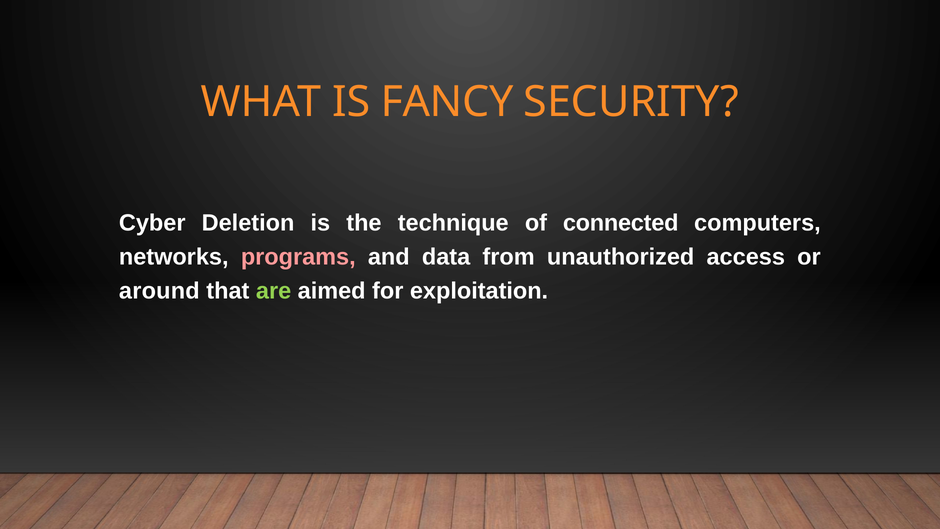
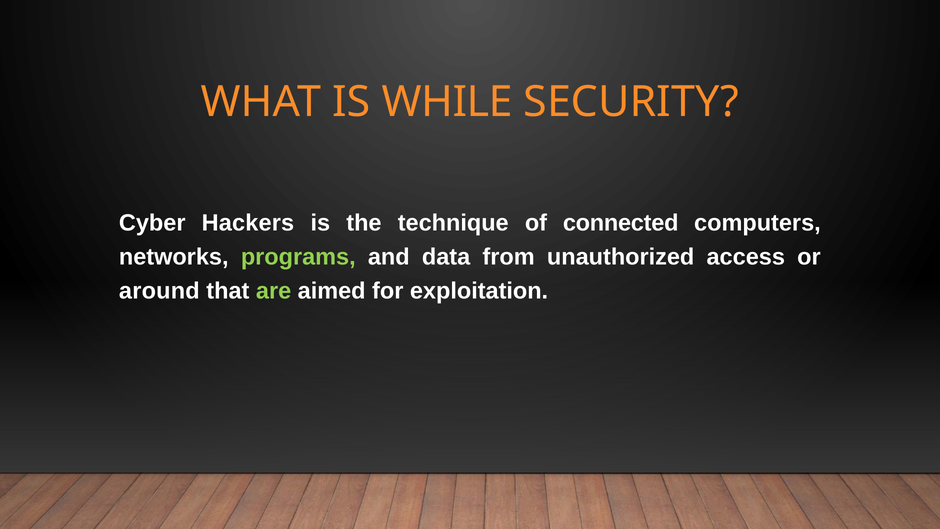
FANCY: FANCY -> WHILE (447, 102)
Deletion: Deletion -> Hackers (248, 223)
programs colour: pink -> light green (298, 257)
